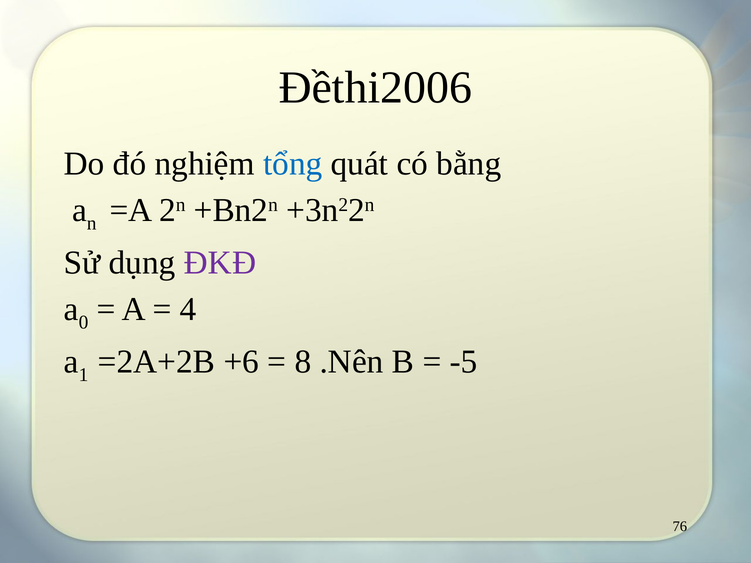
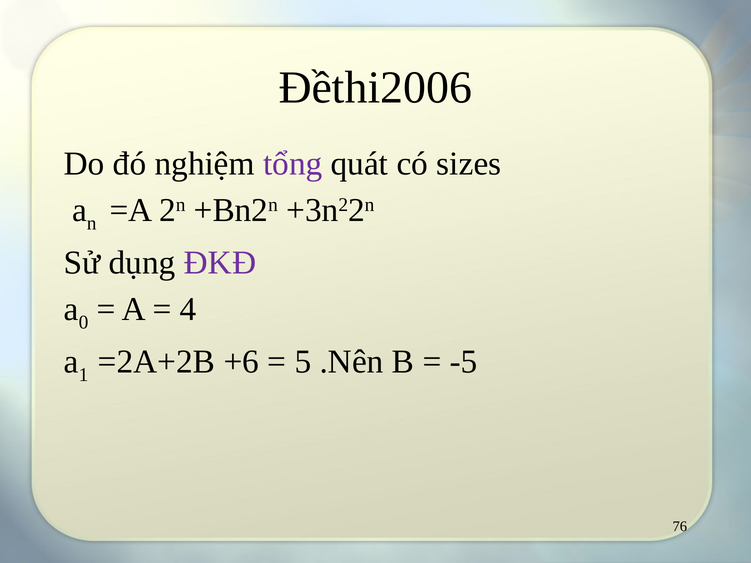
tổng colour: blue -> purple (293, 164)
bằng: bằng -> sizes (469, 164)
8: 8 -> 5 (303, 362)
